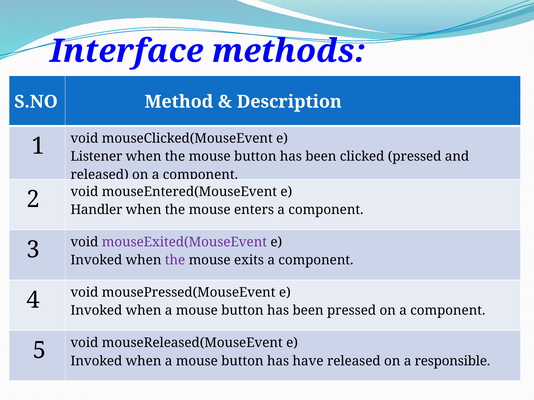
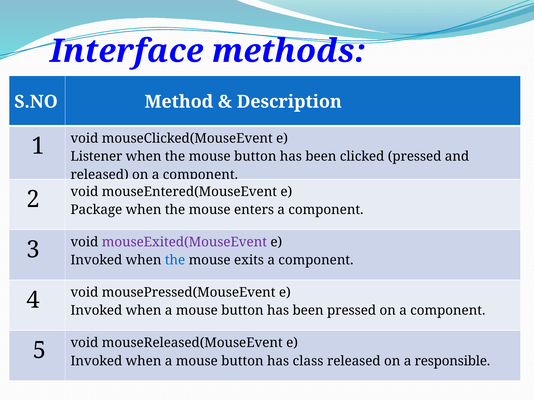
Handler: Handler -> Package (96, 210)
the colour: purple -> blue (175, 261)
have: have -> class (308, 361)
